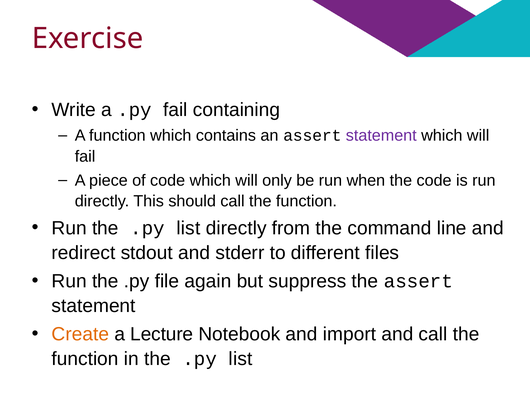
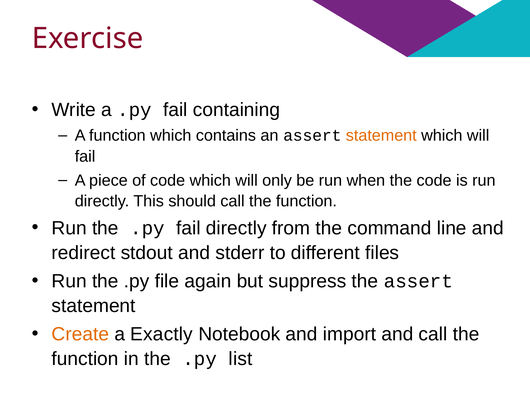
statement colour: purple -> orange (381, 135)
Run the .py list: list -> fail (188, 228)
Lecture: Lecture -> Exactly (162, 334)
